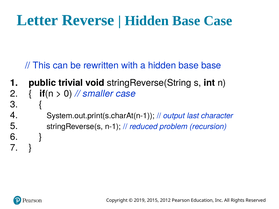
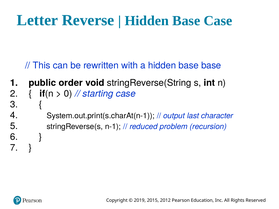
trivial: trivial -> order (71, 83)
smaller: smaller -> starting (98, 94)
